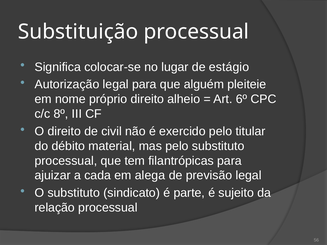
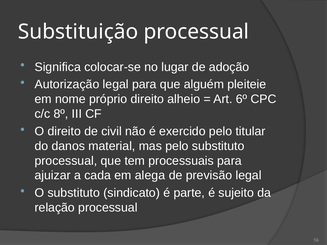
estágio: estágio -> adoção (229, 67)
débito: débito -> danos (68, 146)
filantrópicas: filantrópicas -> processuais (181, 161)
